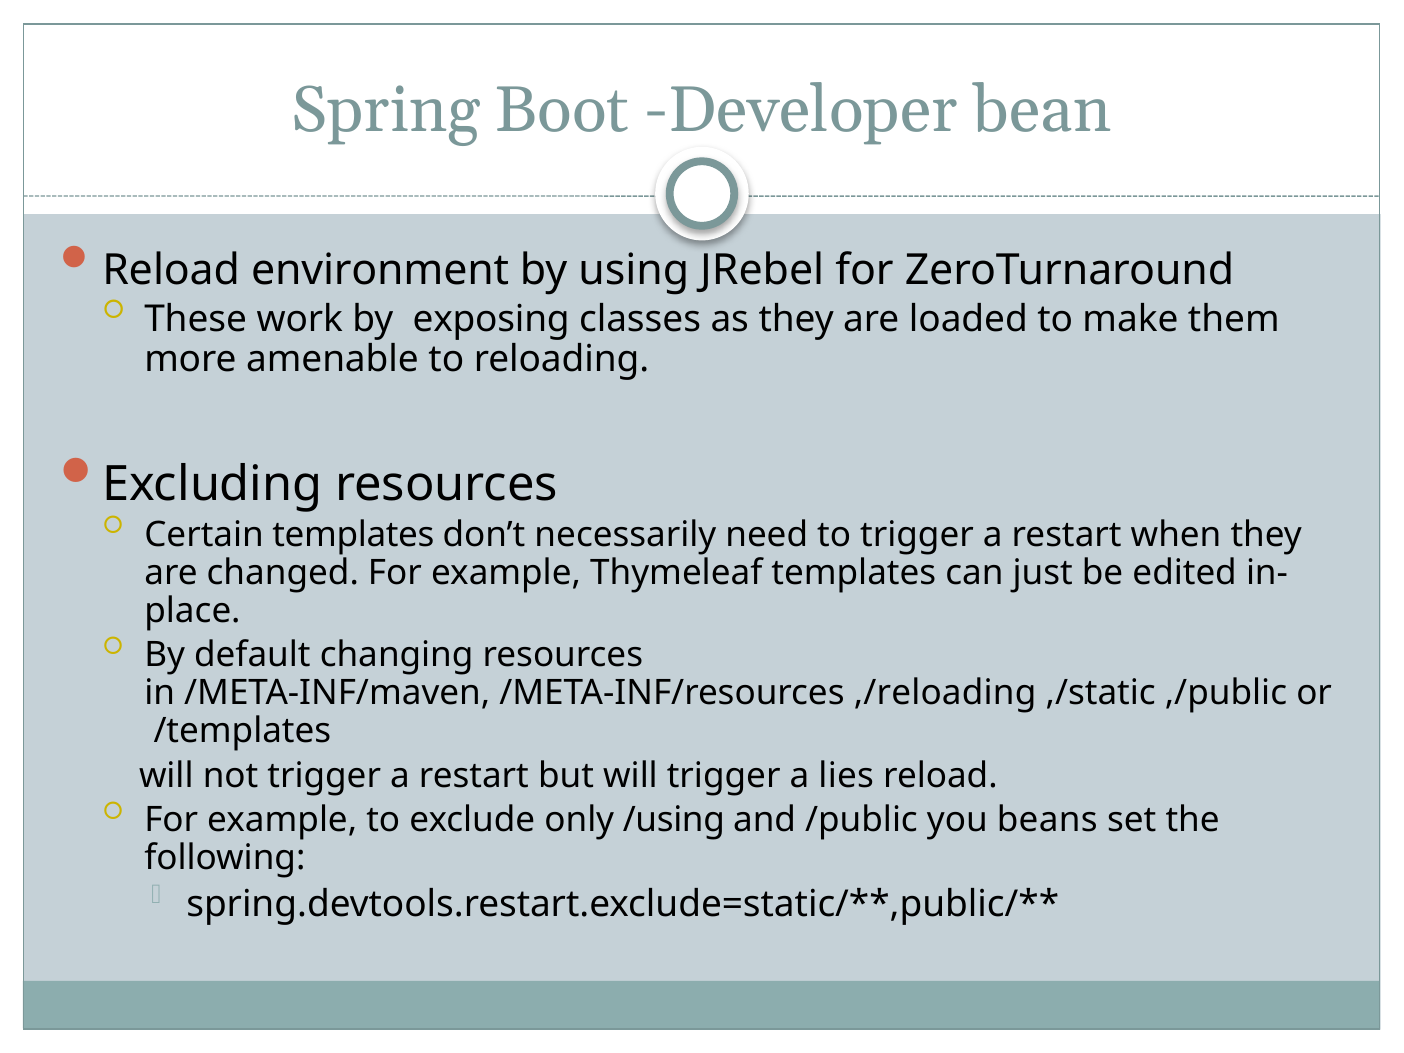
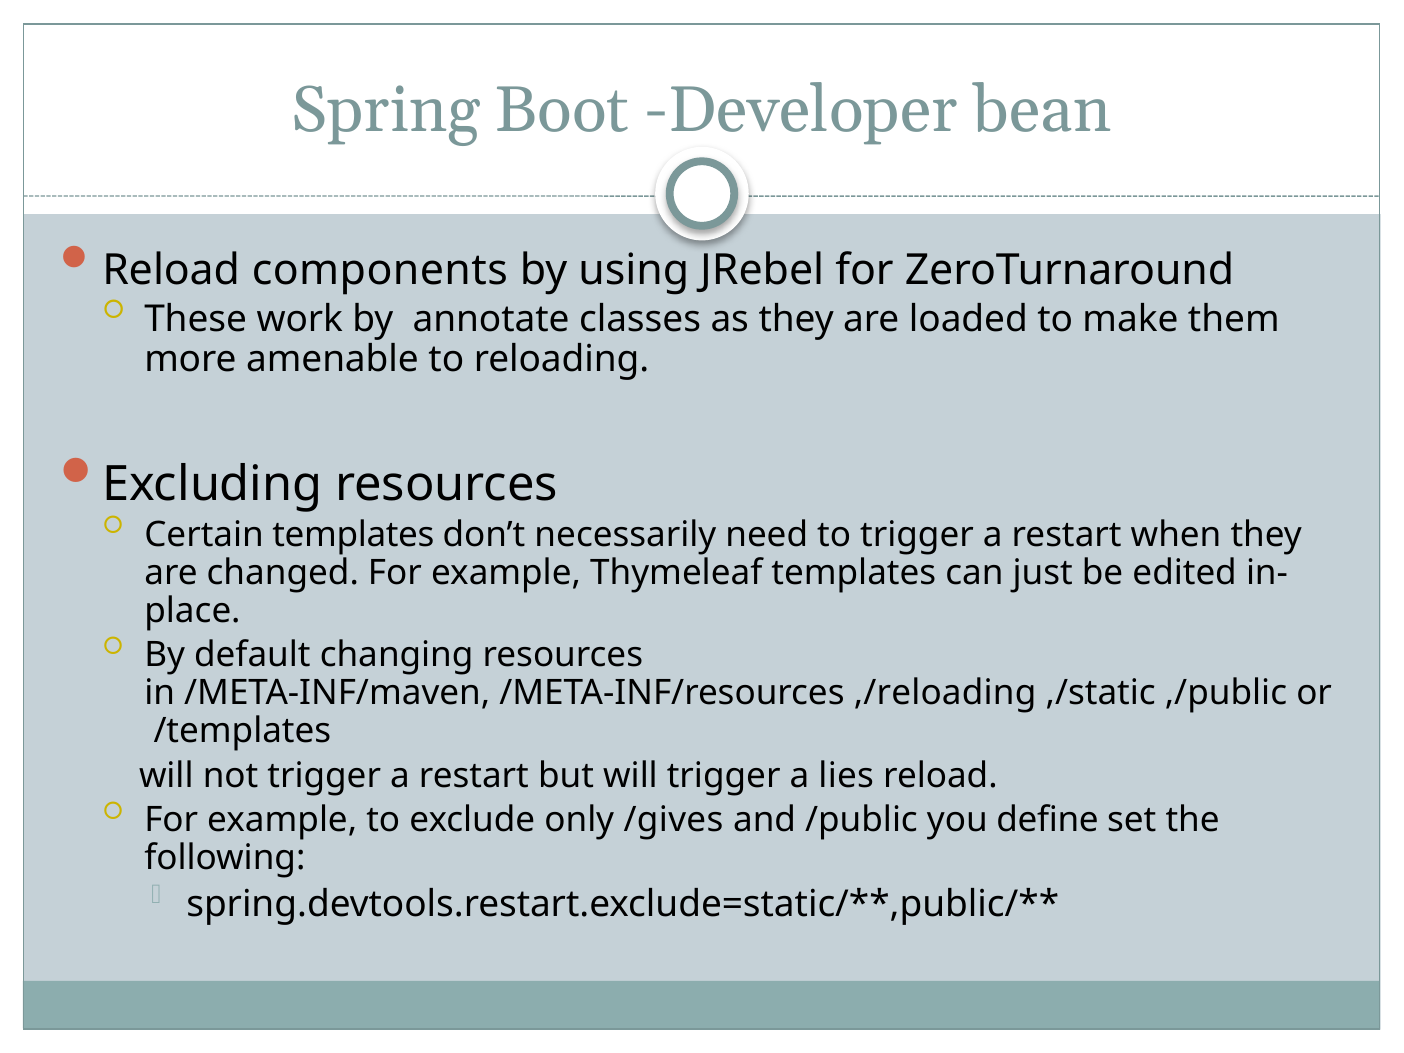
environment: environment -> components (380, 270)
exposing: exposing -> annotate (491, 319)
/using: /using -> /gives (673, 820)
beans: beans -> define (1048, 820)
